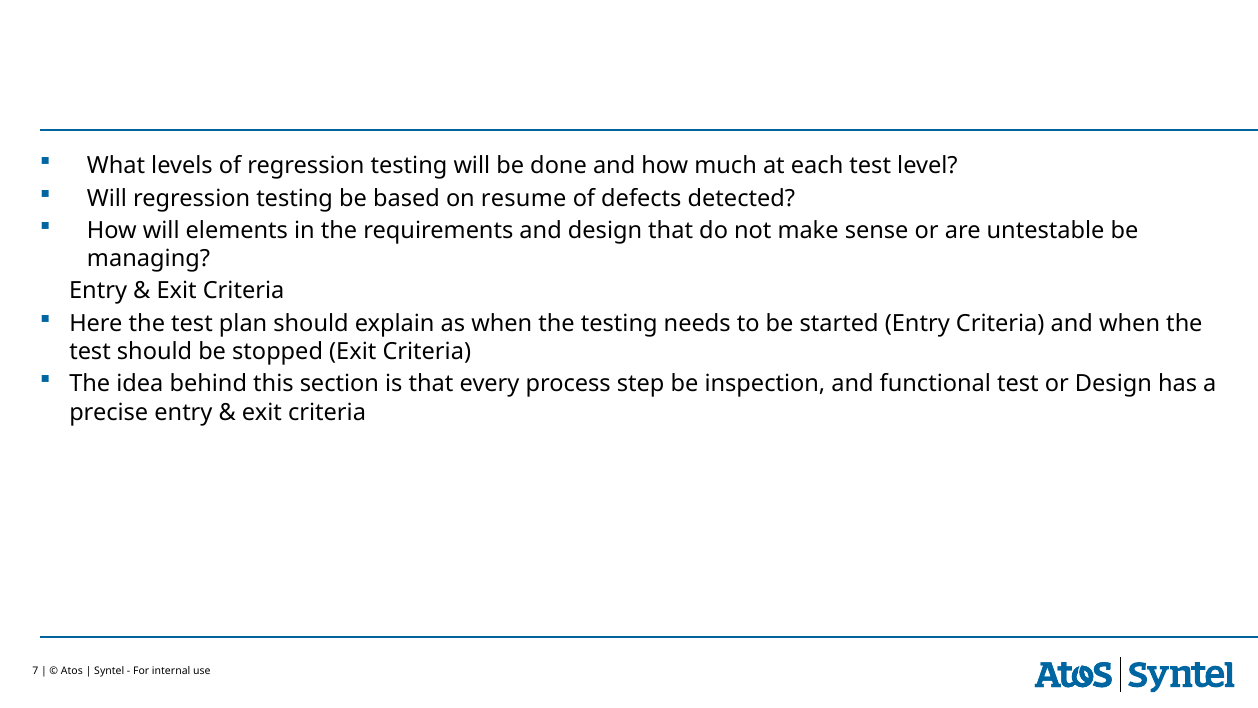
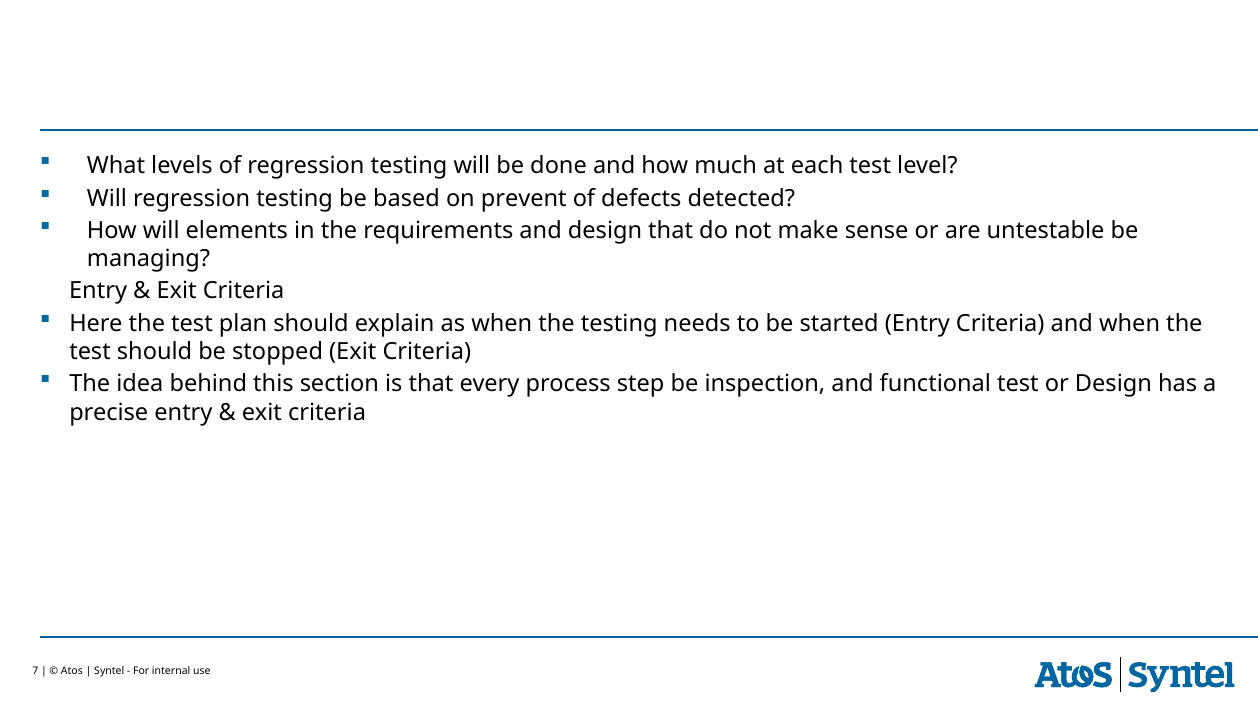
resume: resume -> prevent (524, 198)
